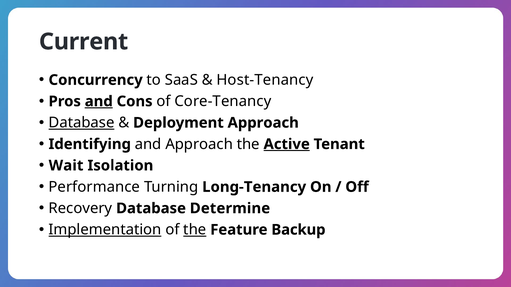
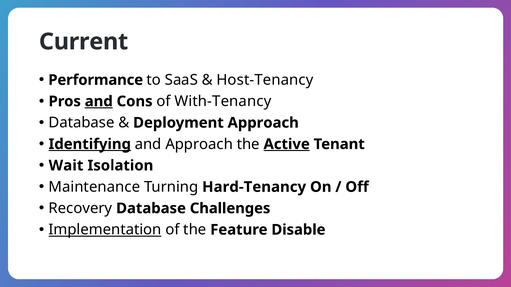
Concurrency: Concurrency -> Performance (96, 80)
Core-Tenancy: Core-Tenancy -> With-Tenancy (223, 102)
Database underline: present -> none (82, 123)
Identifying underline: none -> present (90, 144)
Performance: Performance -> Maintenance (94, 187)
Long-Tenancy: Long-Tenancy -> Hard-Tenancy (254, 187)
Determine: Determine -> Challenges (230, 209)
the underline: present -> none (195, 230)
Backup: Backup -> Disable (298, 230)
